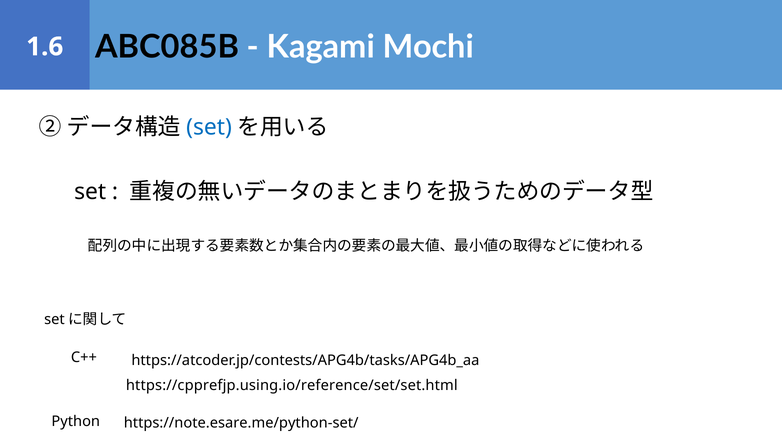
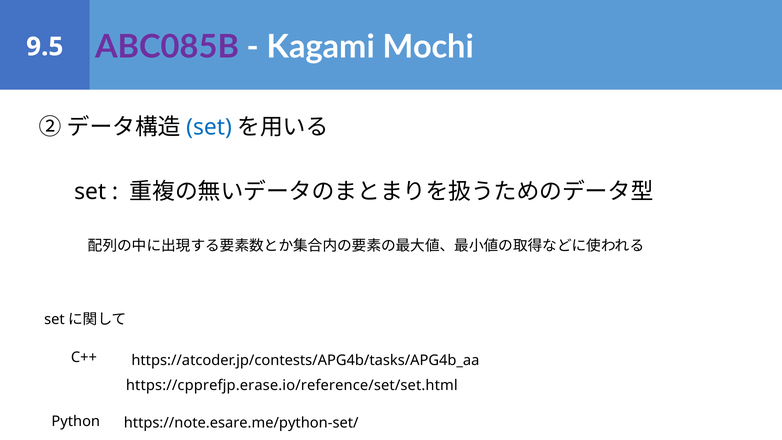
ABC085B colour: black -> purple (167, 47)
1.6: 1.6 -> 9.5 (45, 47)
https://cpprefjp.using.io/reference/set/set.html: https://cpprefjp.using.io/reference/set/set.html -> https://cpprefjp.erase.io/reference/set/set.html (292, 385)
